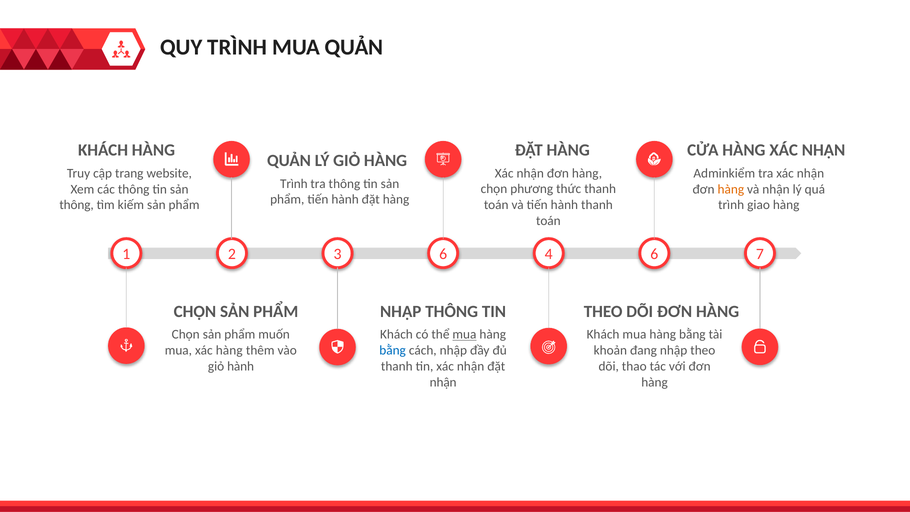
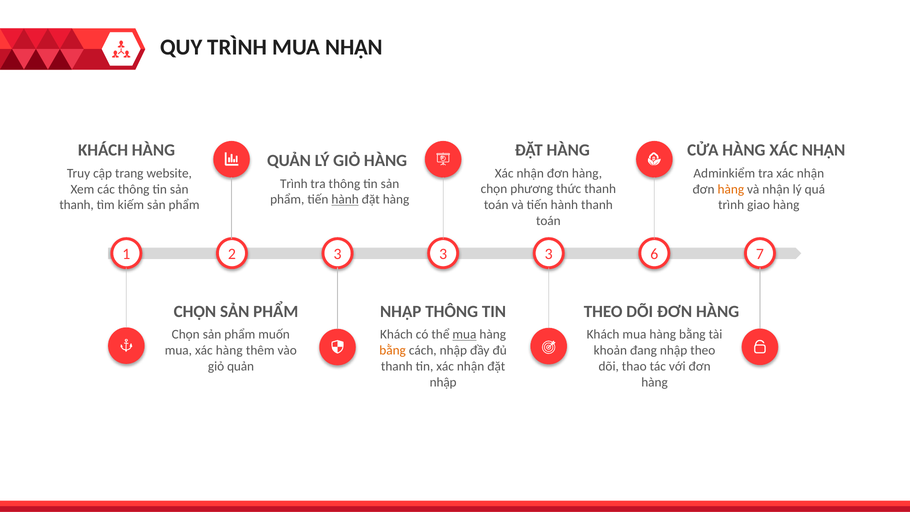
MUA QUẢN: QUẢN -> NHẬN (354, 47)
hành underline: none -> present (345, 200)
thông: thông -> thanh (77, 205)
2 6: 6 -> 3 (443, 254)
3 4: 4 -> 3 (549, 254)
bằng colour: blue -> orange (393, 350)
giỏ hành: hành -> quản (241, 366)
nhận: nhận -> nhập (443, 382)
